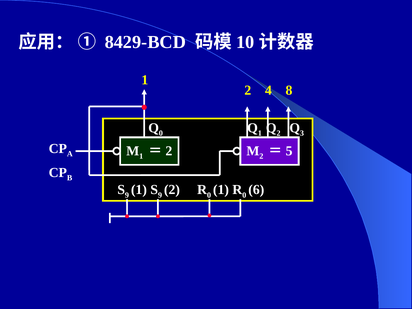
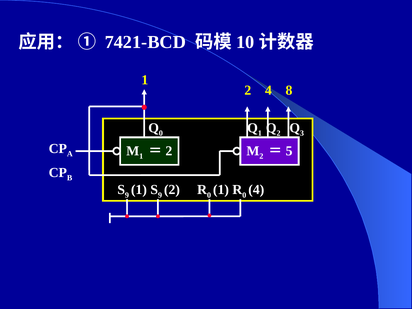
8429-BCD: 8429-BCD -> 7421-BCD (145, 42)
6: 6 -> 4 (256, 190)
